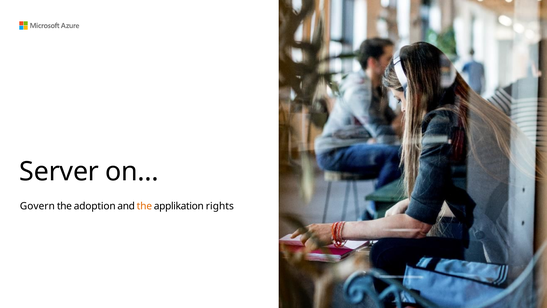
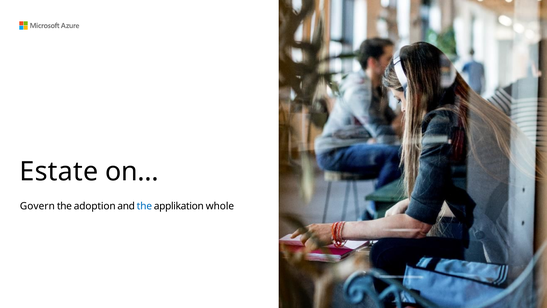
Server: Server -> Estate (59, 171)
the colour: orange -> blue (144, 206)
rights: rights -> whole (220, 206)
